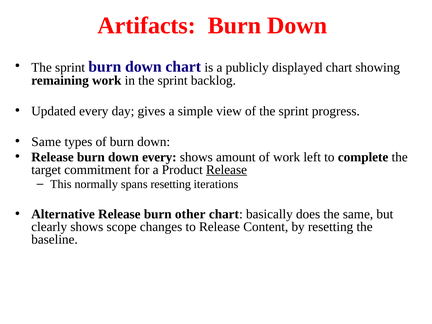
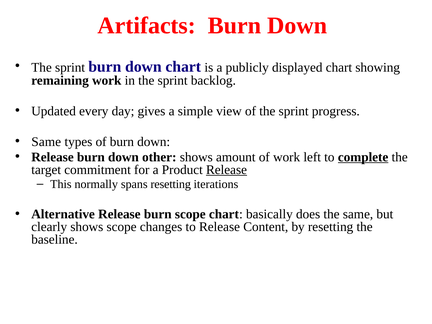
down every: every -> other (159, 157)
complete underline: none -> present (363, 157)
burn other: other -> scope (190, 214)
